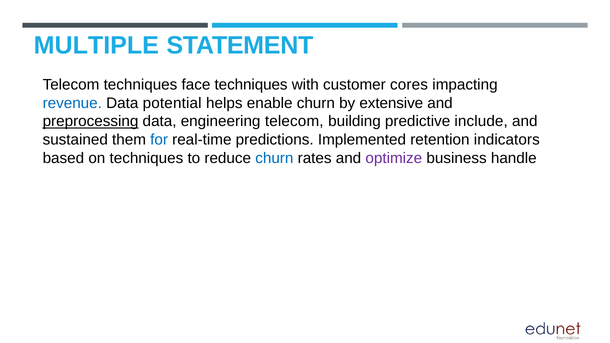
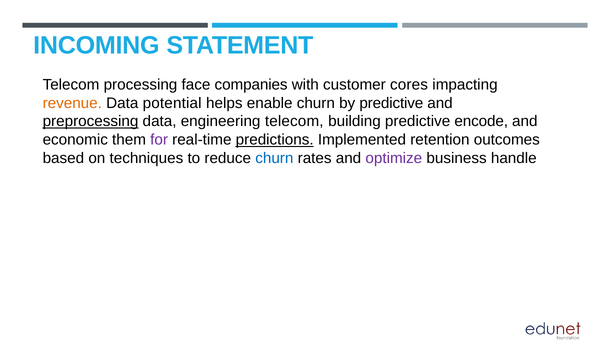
MULTIPLE: MULTIPLE -> INCOMING (96, 45)
Telecom techniques: techniques -> processing (140, 85)
face techniques: techniques -> companies (251, 85)
revenue colour: blue -> orange (72, 103)
by extensive: extensive -> predictive (391, 103)
include: include -> encode (481, 121)
sustained: sustained -> economic (75, 140)
for colour: blue -> purple (159, 140)
predictions underline: none -> present (275, 140)
indicators: indicators -> outcomes (507, 140)
